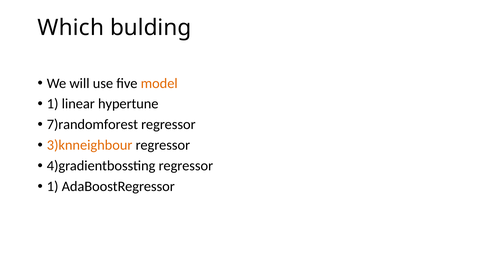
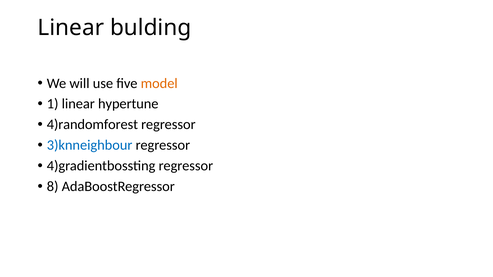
Which: Which -> Linear (71, 28)
7)randomforest: 7)randomforest -> 4)randomforest (92, 125)
3)knneighbour colour: orange -> blue (90, 145)
1: 1 -> 8 (53, 187)
